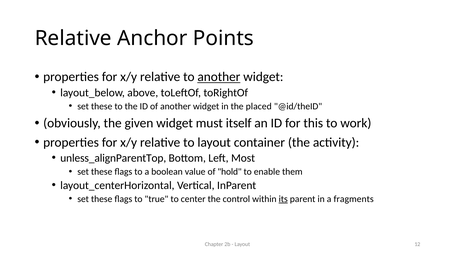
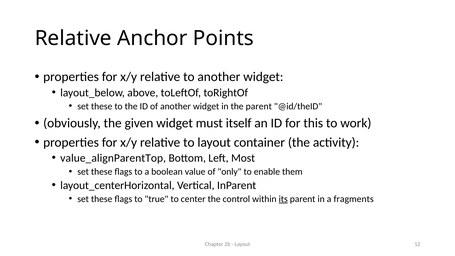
another underline: present -> none (219, 77)
the placed: placed -> parent (259, 106)
unless_alignParentTop: unless_alignParentTop -> value_alignParentTop (113, 158)
hold: hold -> only (230, 172)
